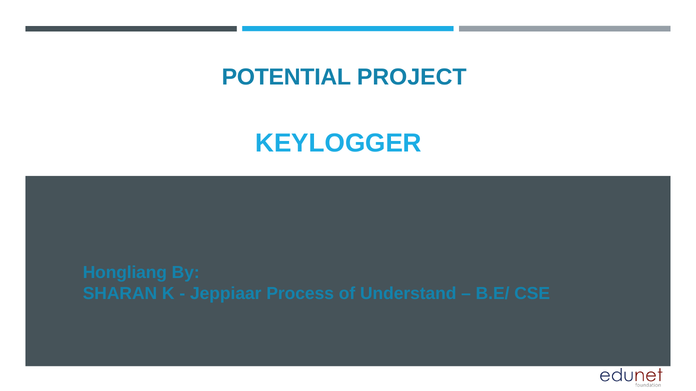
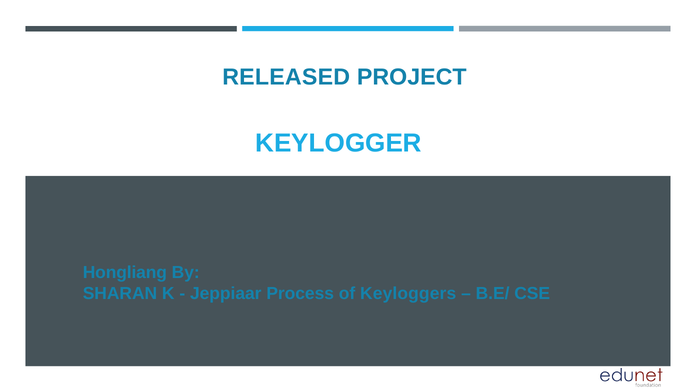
POTENTIAL: POTENTIAL -> RELEASED (286, 77)
Understand: Understand -> Keyloggers (408, 294)
